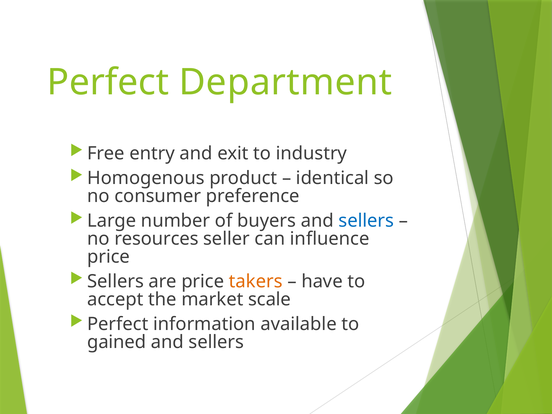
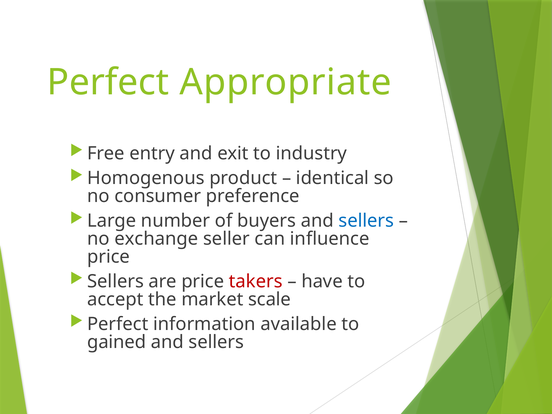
Department: Department -> Appropriate (285, 82)
resources: resources -> exchange (156, 239)
takers colour: orange -> red (256, 281)
